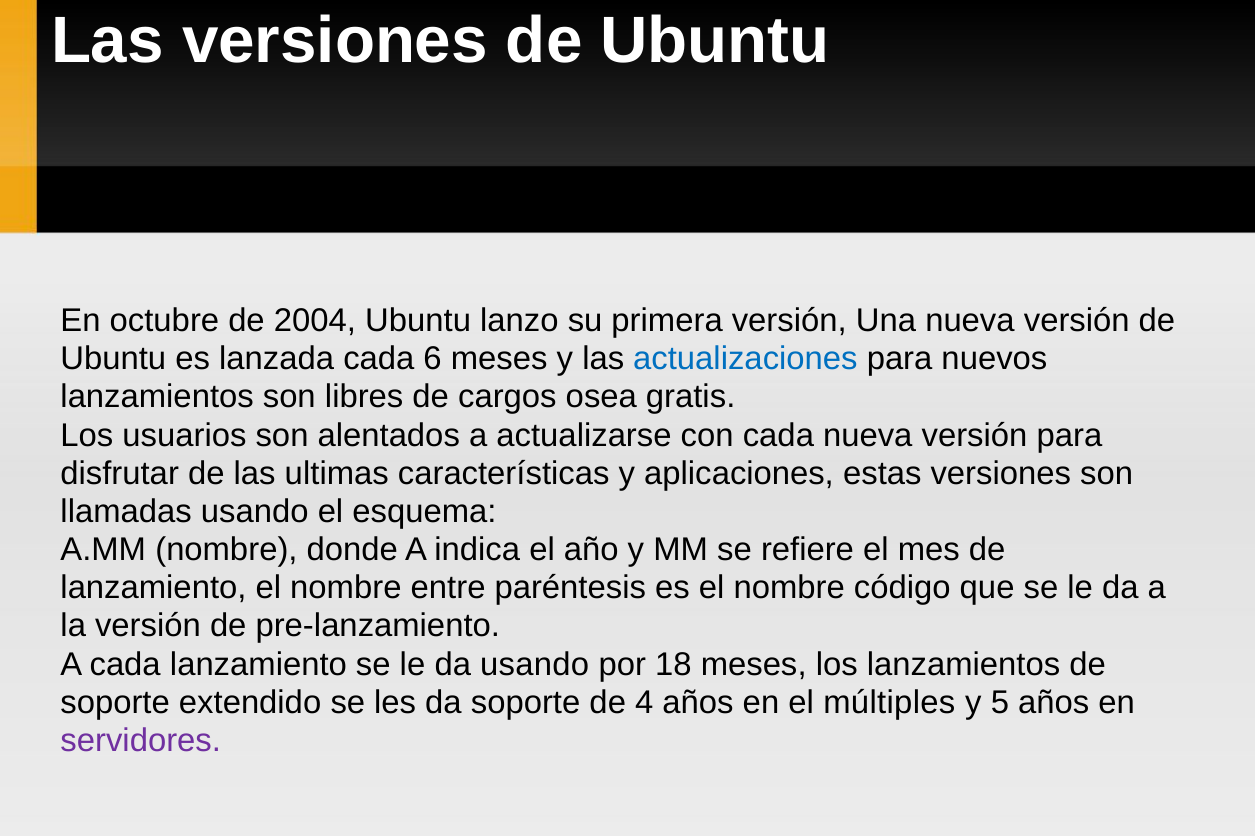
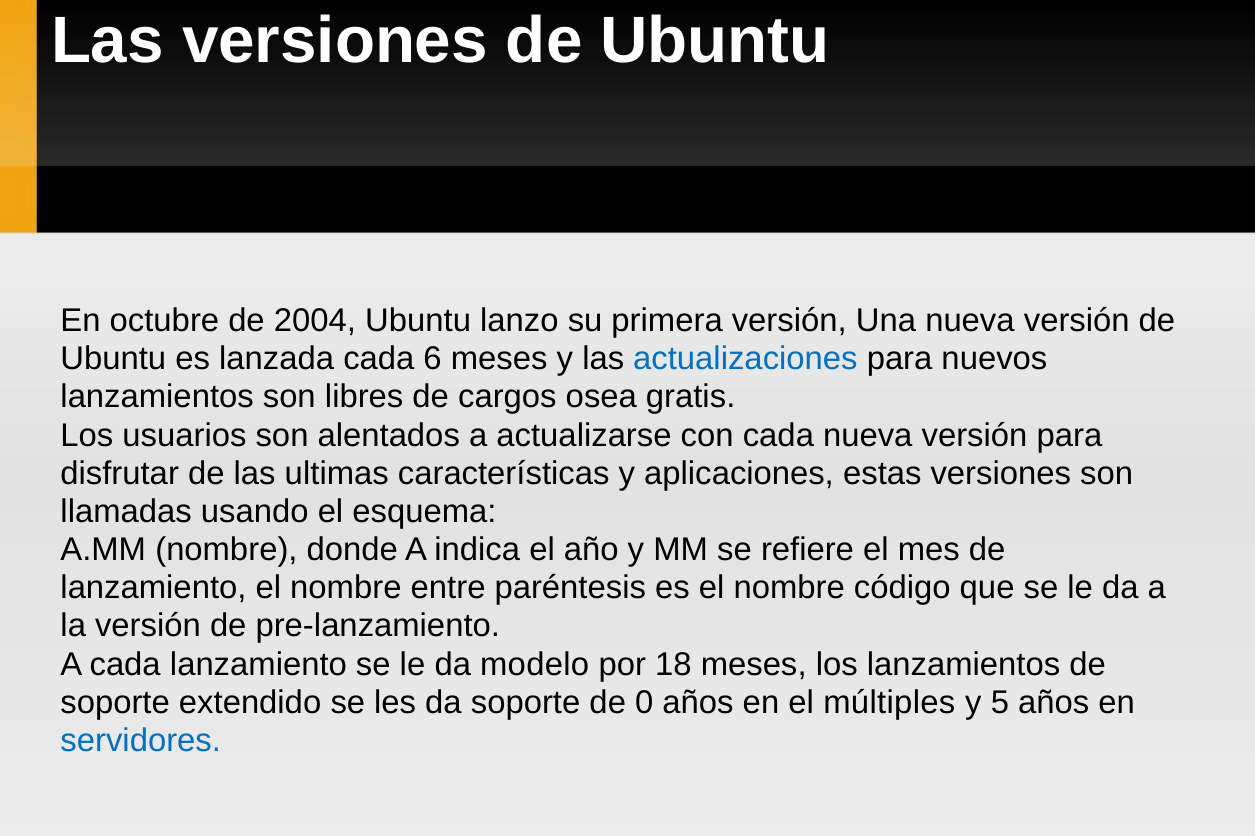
da usando: usando -> modelo (535, 665)
4: 4 -> 0 (644, 703)
servidores colour: purple -> blue (141, 741)
